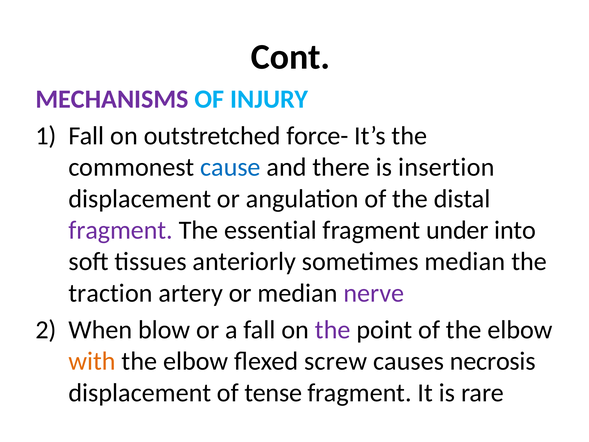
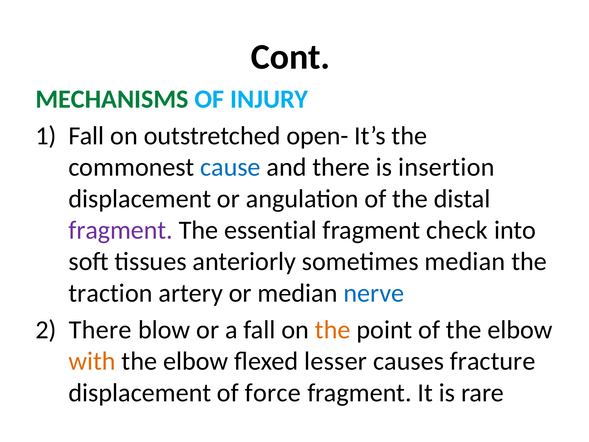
MECHANISMS colour: purple -> green (112, 99)
force-: force- -> open- (317, 136)
under: under -> check (457, 230)
nerve colour: purple -> blue (374, 293)
When: When -> There (100, 330)
the colour: purple -> orange (333, 330)
screw: screw -> lesser (336, 361)
necrosis: necrosis -> fracture (493, 361)
tense: tense -> force (273, 393)
